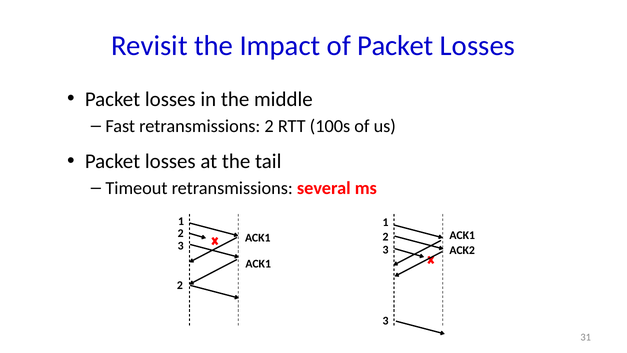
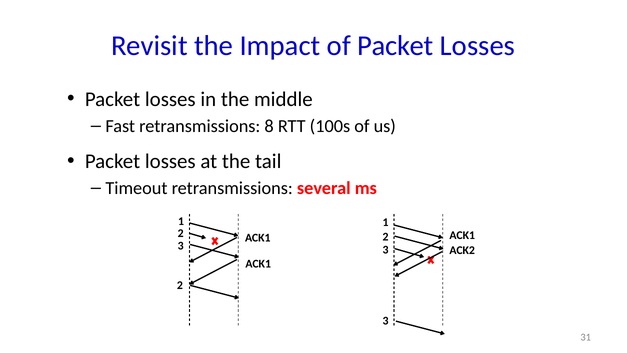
retransmissions 2: 2 -> 8 (269, 126)
